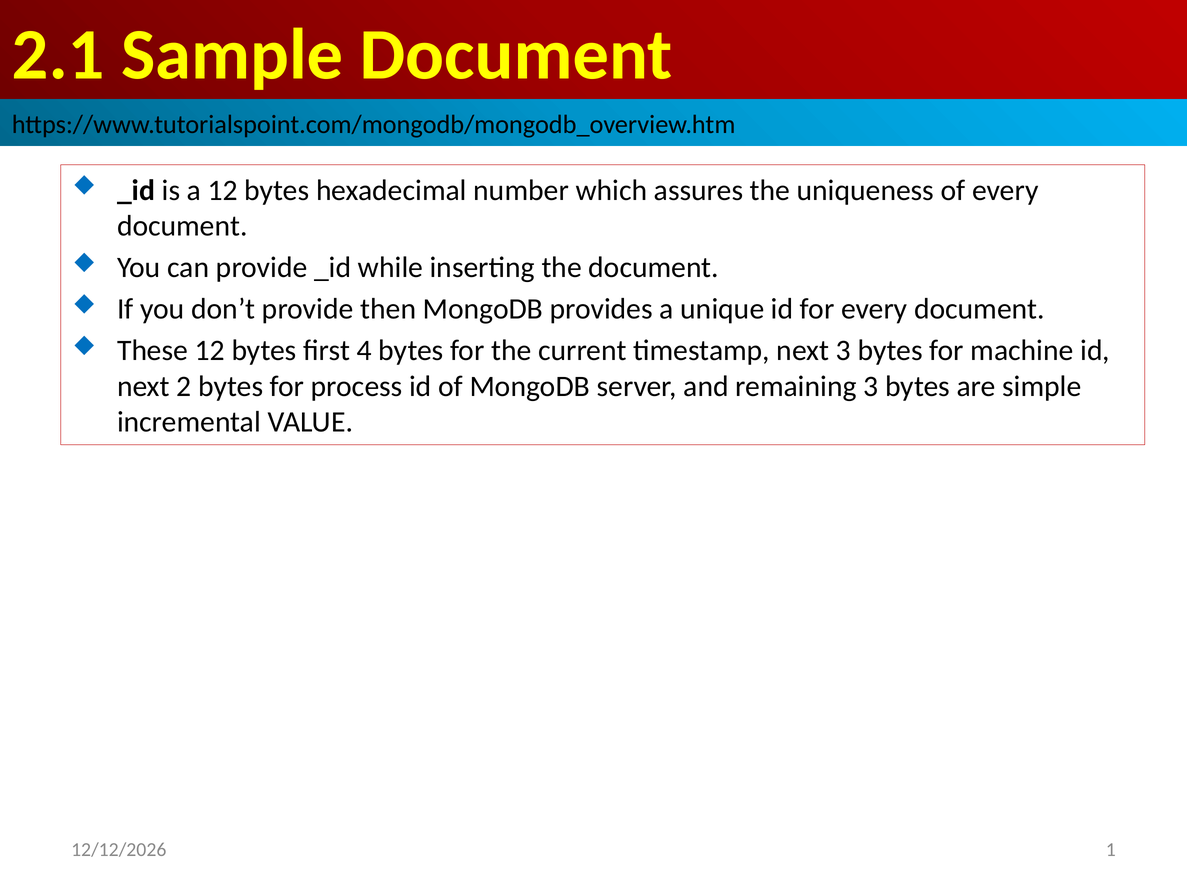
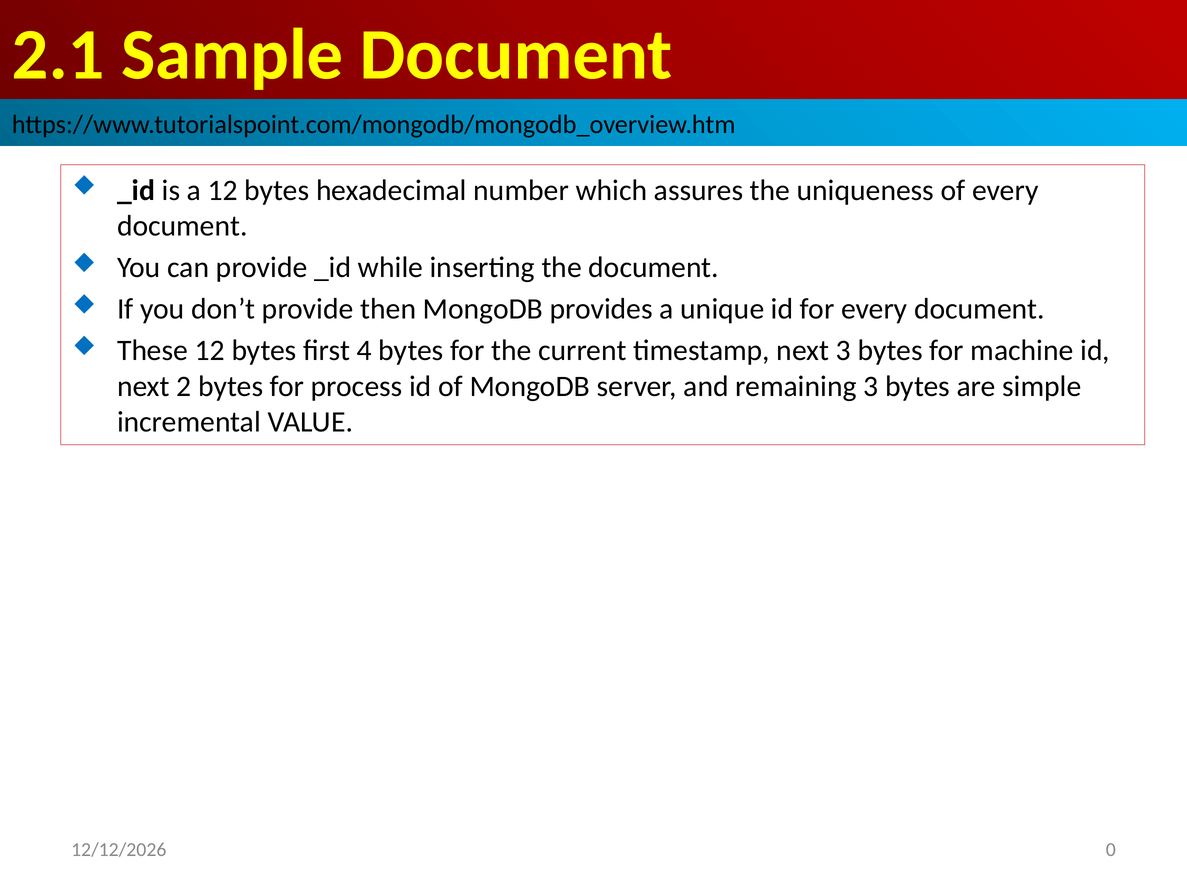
1: 1 -> 0 (1111, 850)
